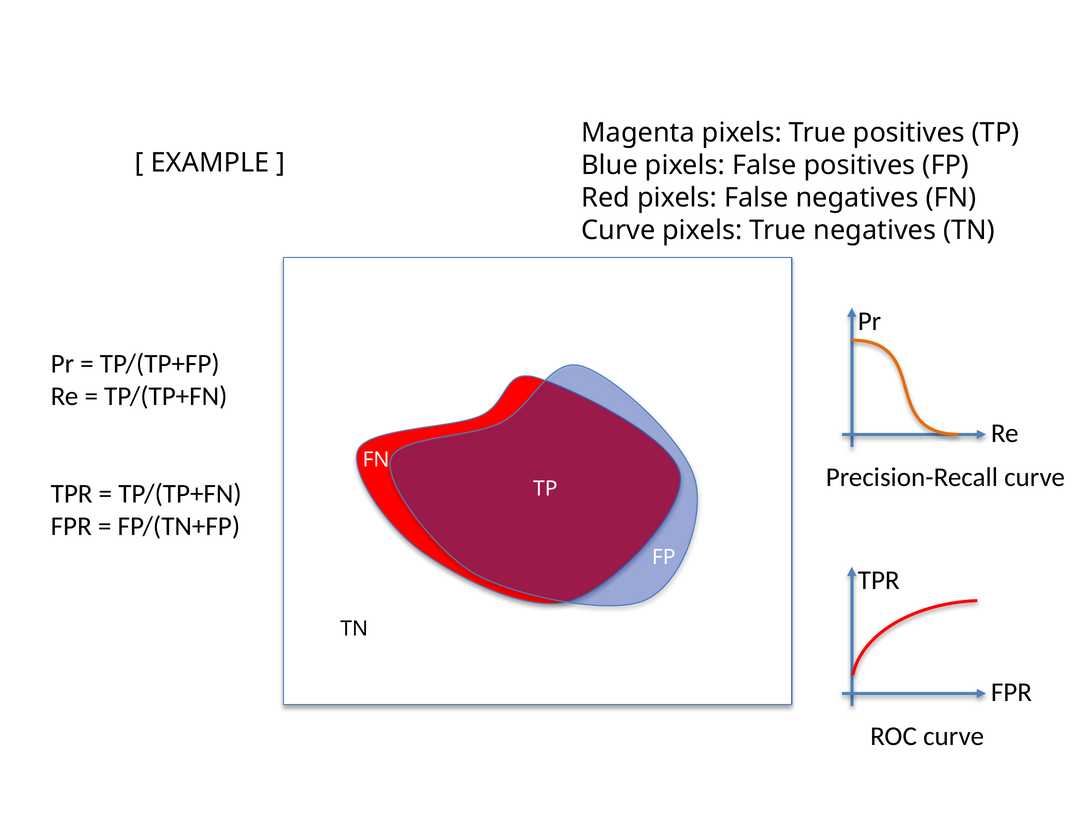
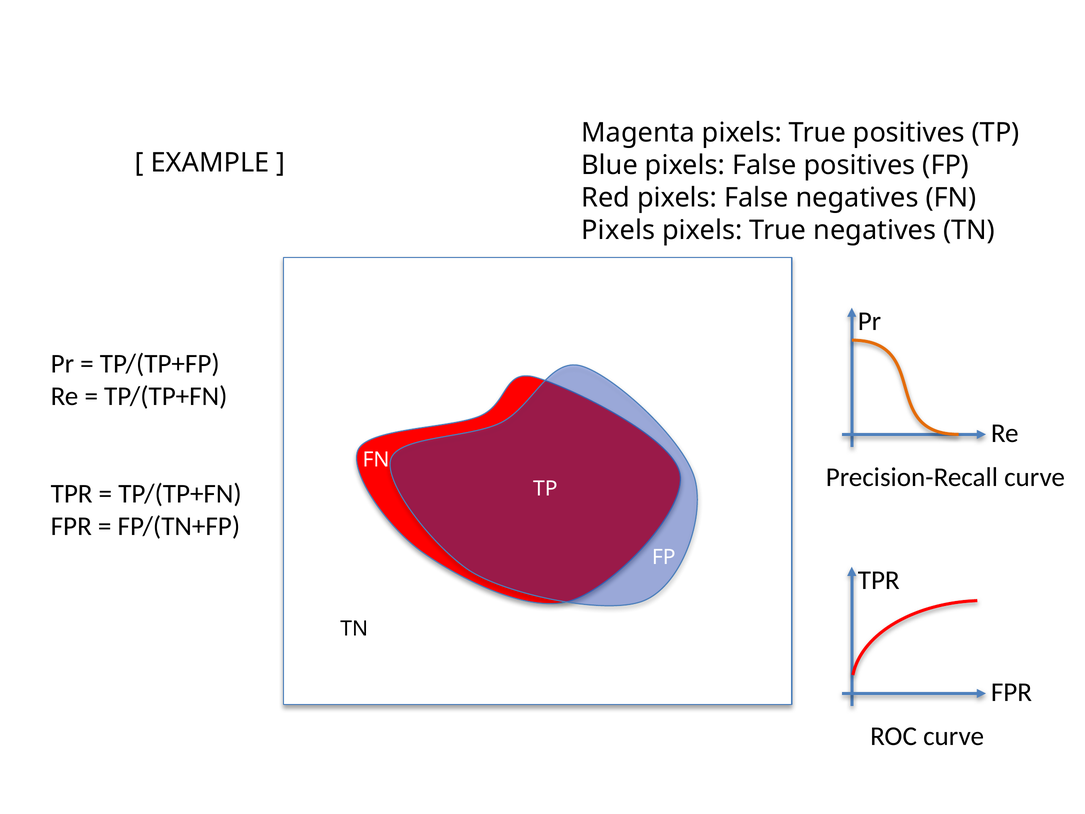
Curve: Curve -> Pixels (618, 230)
